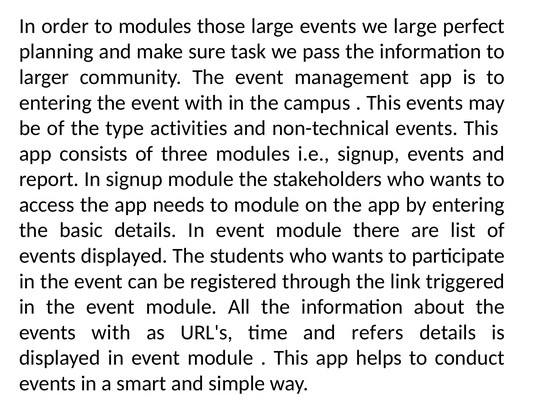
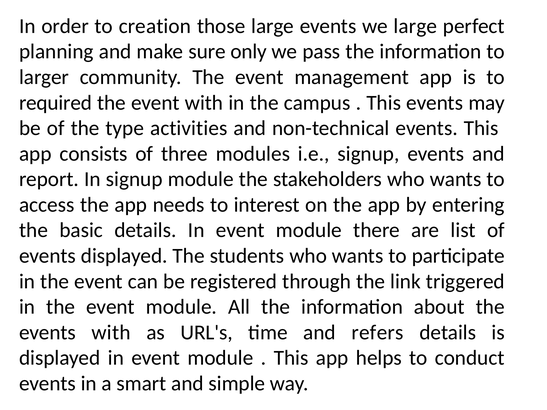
to modules: modules -> creation (155, 26)
task: task -> only (249, 52)
entering: entering -> required (56, 103)
to module: module -> interest (267, 205)
